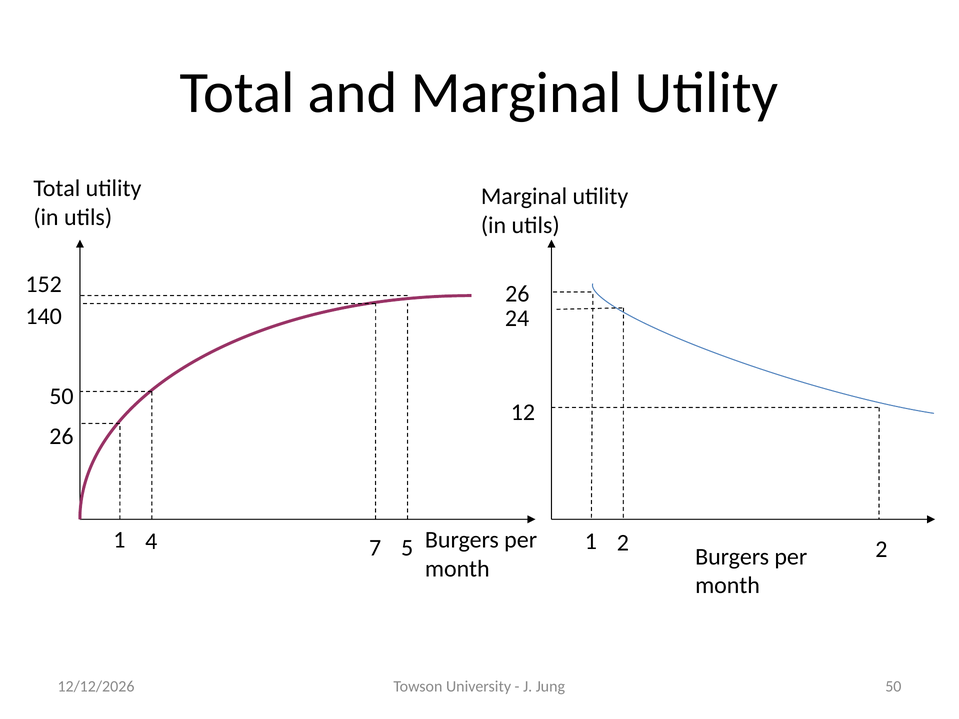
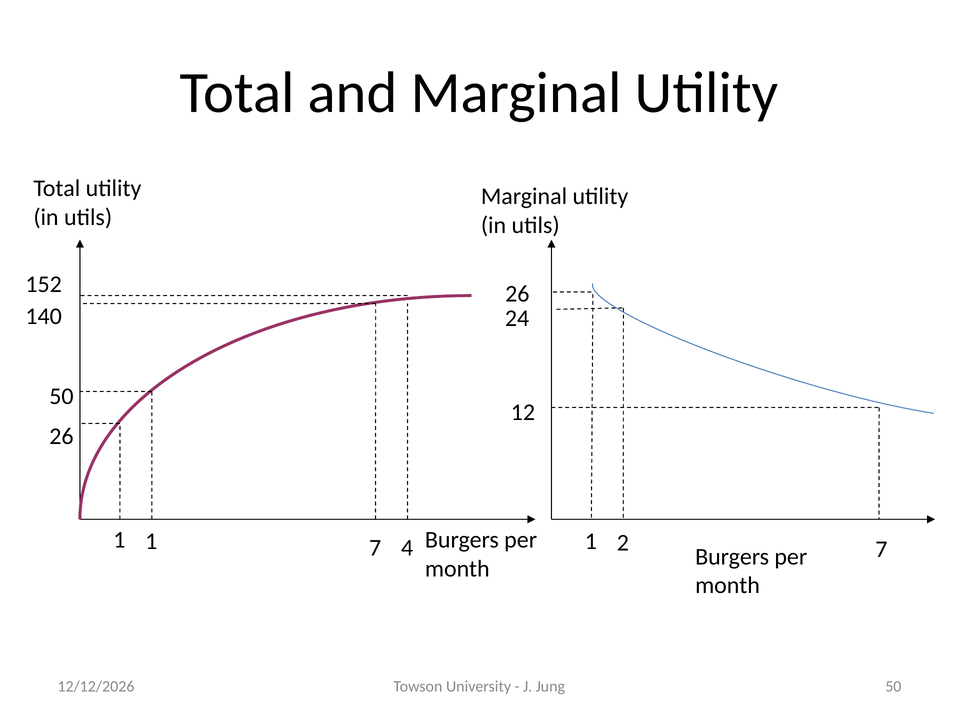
1 4: 4 -> 1 (151, 542)
5: 5 -> 4 (407, 548)
2 2: 2 -> 7 (881, 550)
